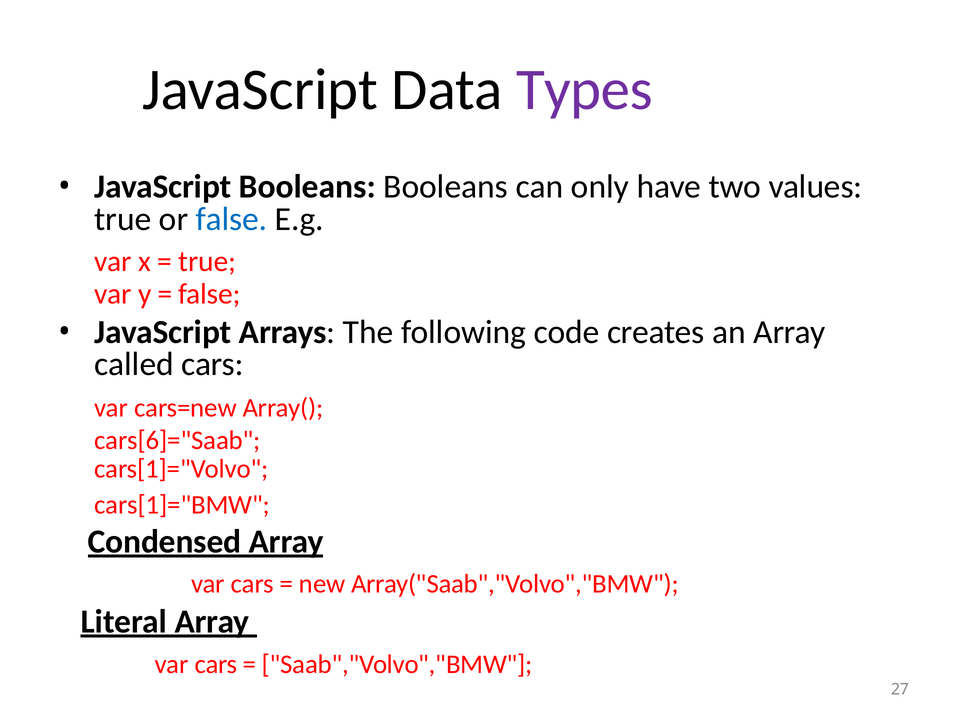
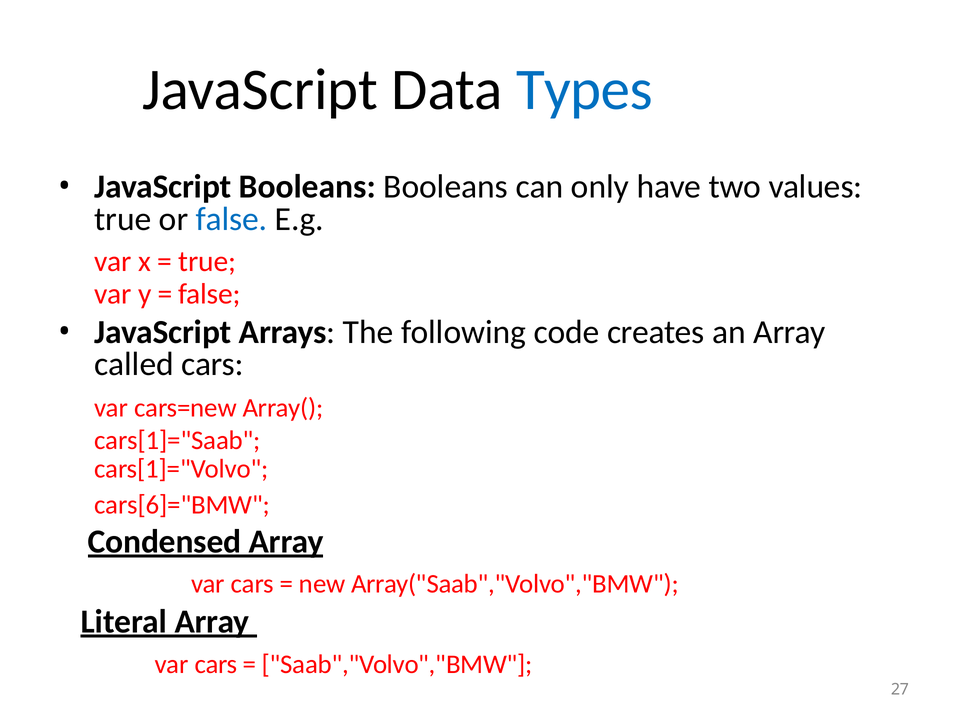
Types colour: purple -> blue (584, 90)
cars[6]="Saab: cars[6]="Saab -> cars[1]="Saab (177, 440)
cars[1]="BMW: cars[1]="BMW -> cars[6]="BMW (182, 505)
